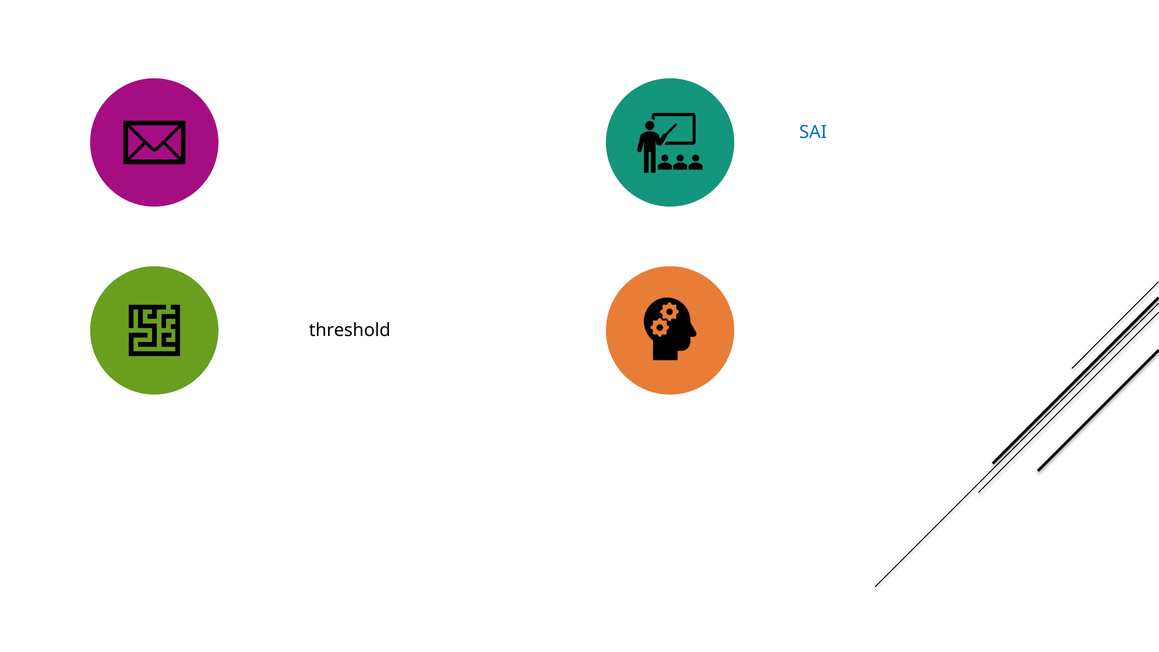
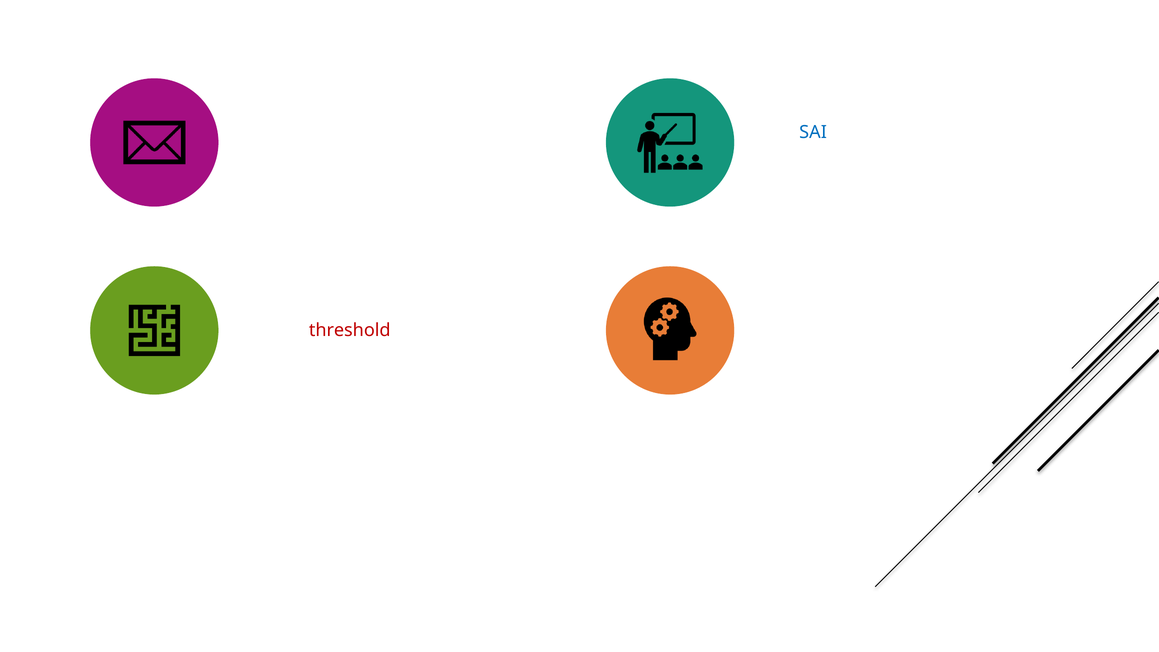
threshold colour: black -> red (350, 330)
